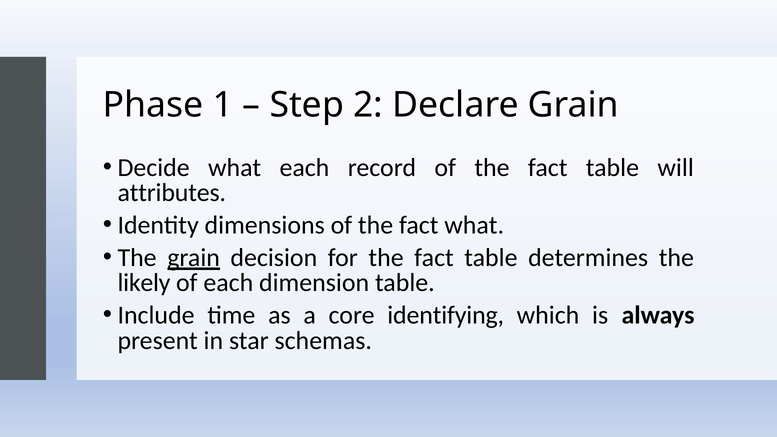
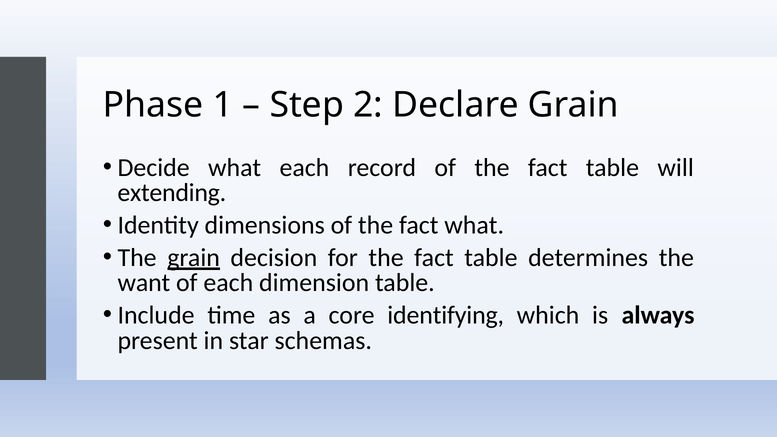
attributes: attributes -> extending (172, 193)
likely: likely -> want (144, 283)
